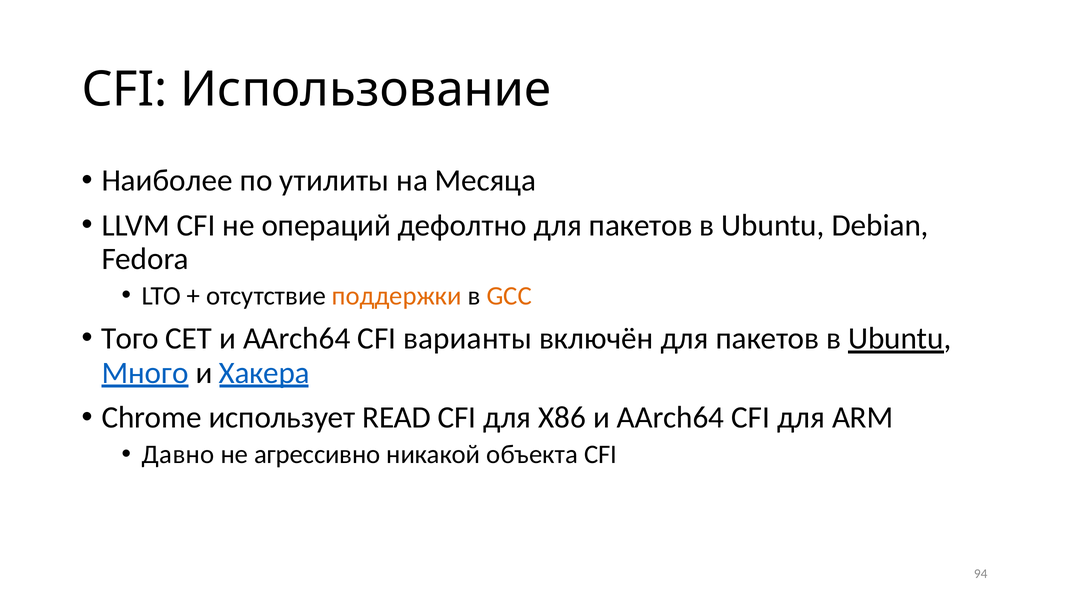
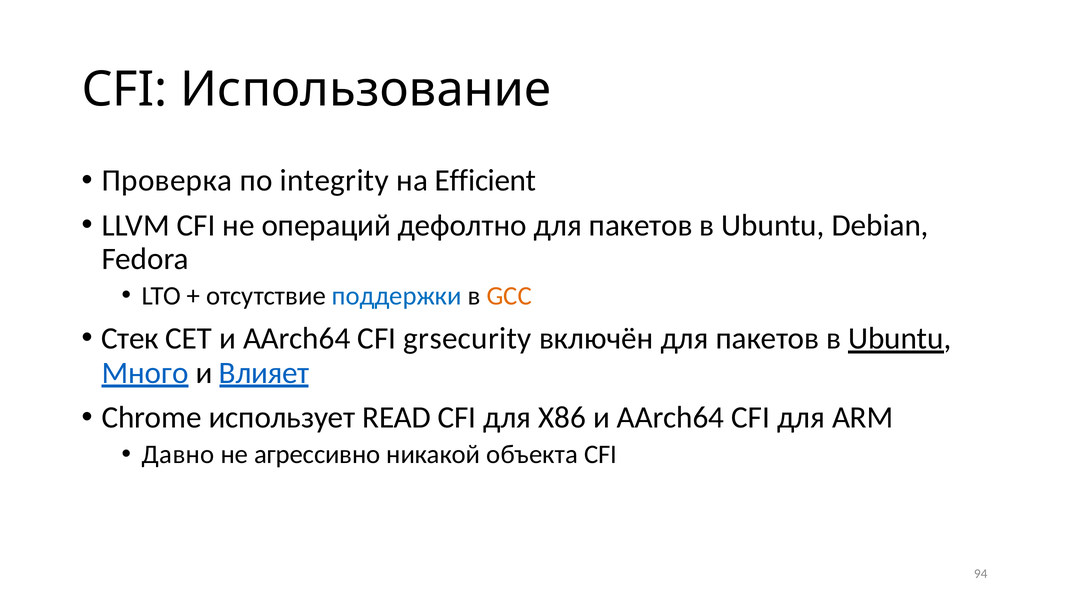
Наиболее: Наиболее -> Проверка (167, 181)
утилиты: утилиты -> integrity (334, 181)
Месяца: Месяца -> Efficient (486, 181)
поддержки colour: orange -> blue (397, 296)
Того: Того -> Стек (130, 339)
варианты: варианты -> grsecurity (468, 339)
Хакера: Хакера -> Влияет (264, 373)
